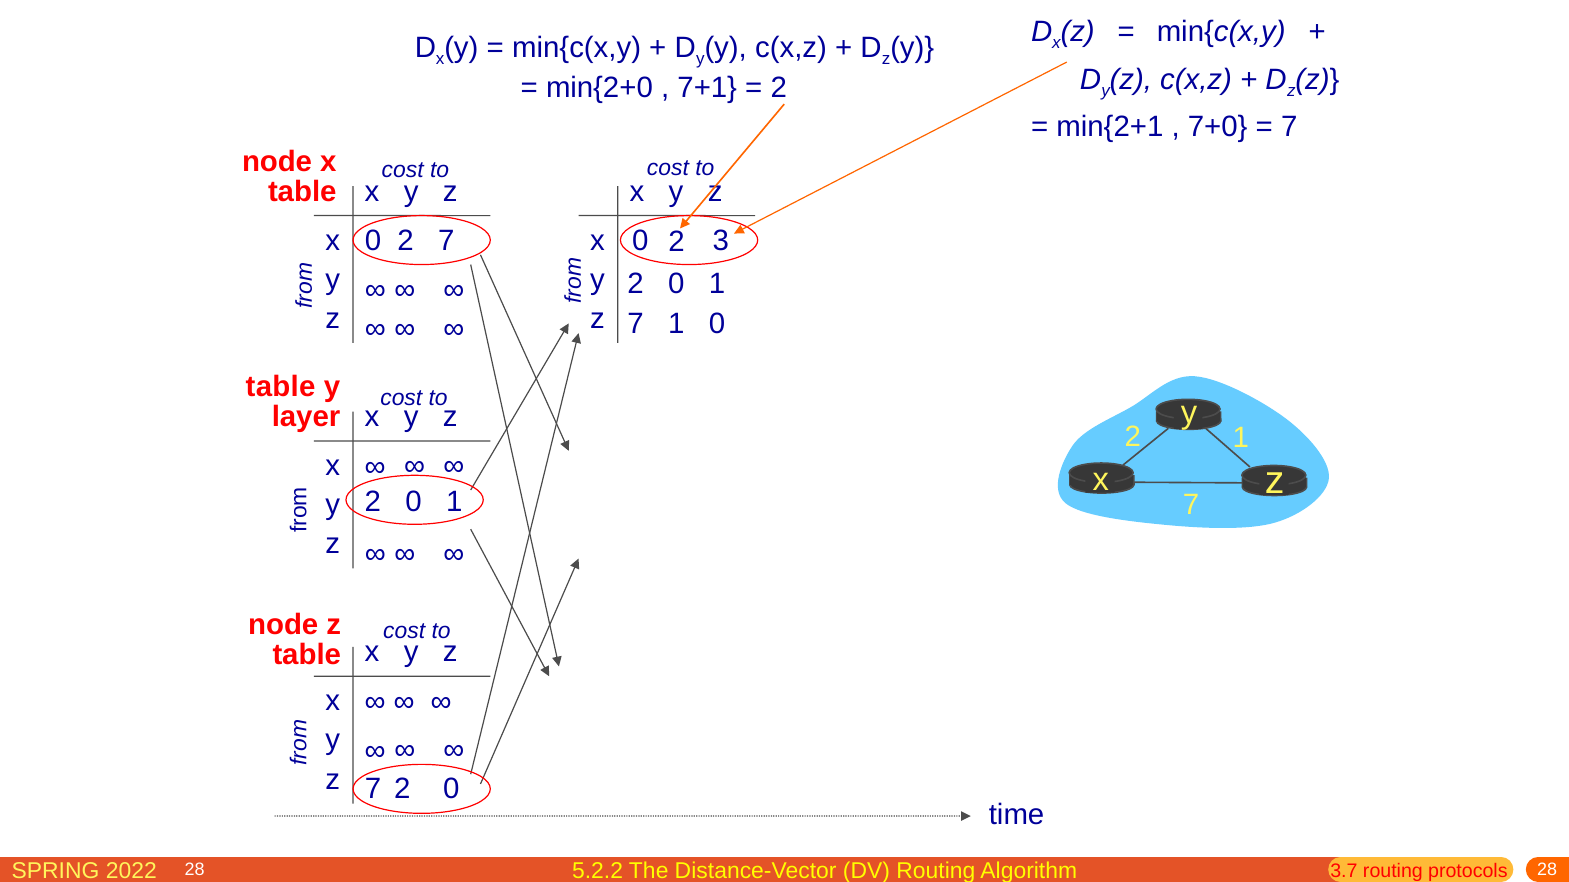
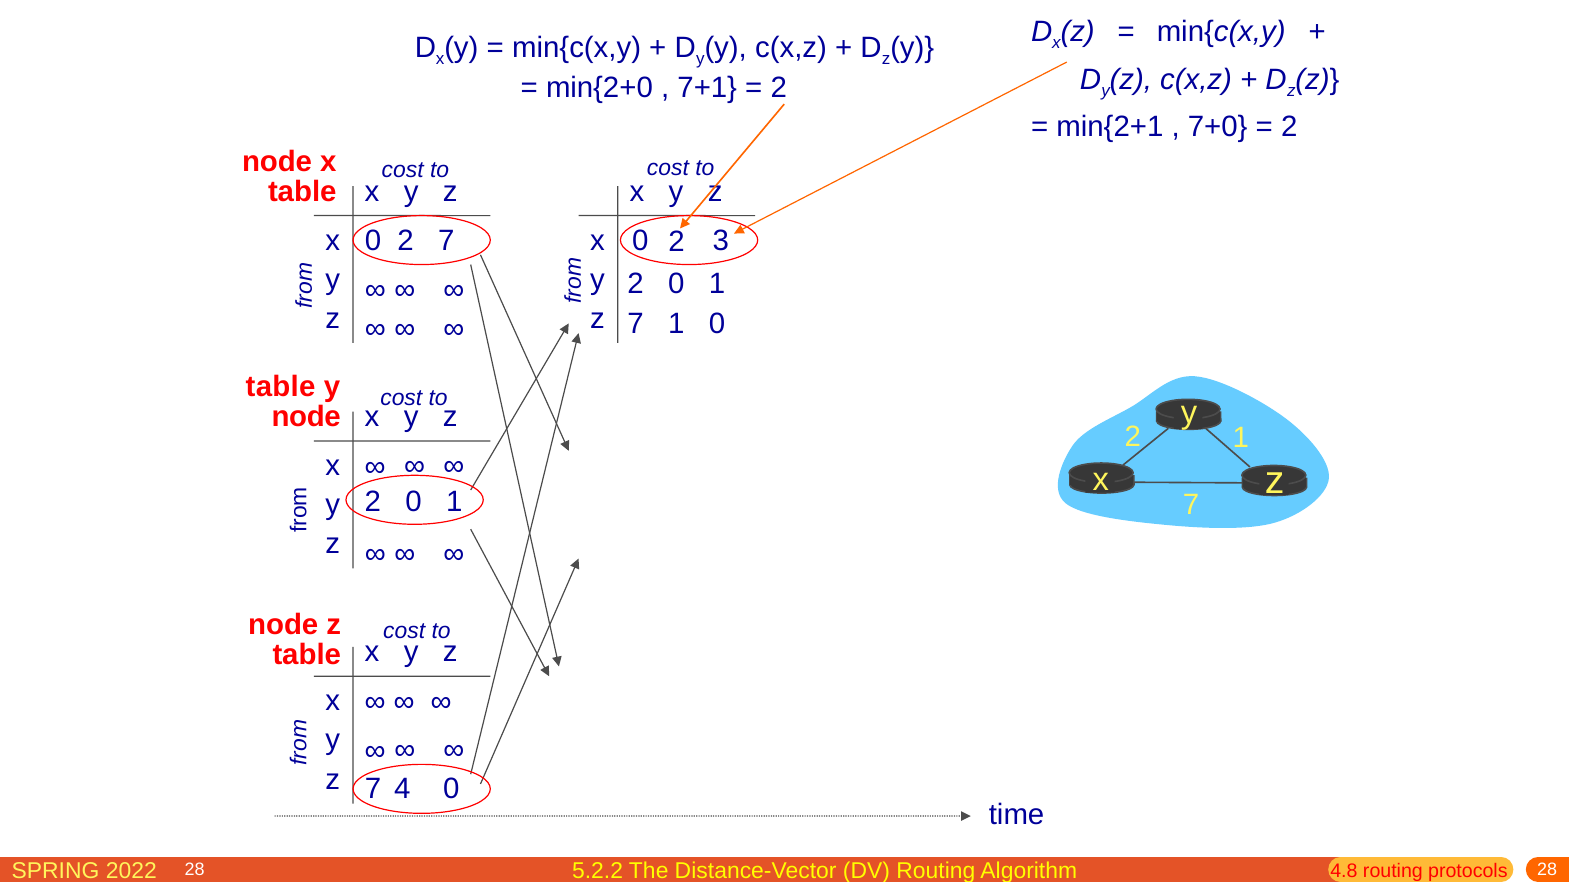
7: 7 -> 2 (1289, 127)
layer: layer -> node (306, 417)
7 2: 2 -> 4 (402, 790)
3.7: 3.7 -> 4.8 (1344, 871)
